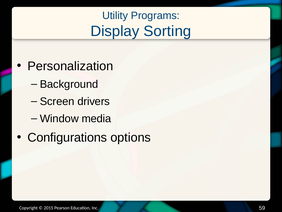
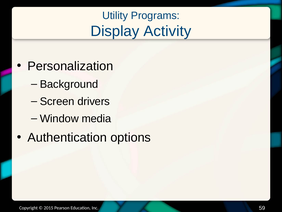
Sorting: Sorting -> Activity (167, 31)
Configurations: Configurations -> Authentication (67, 137)
